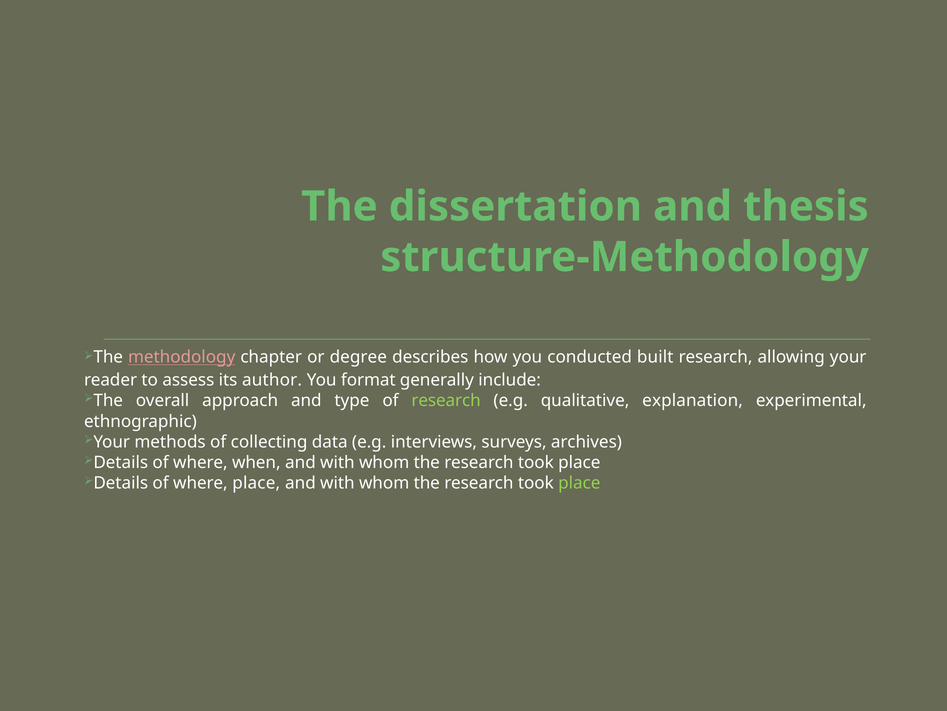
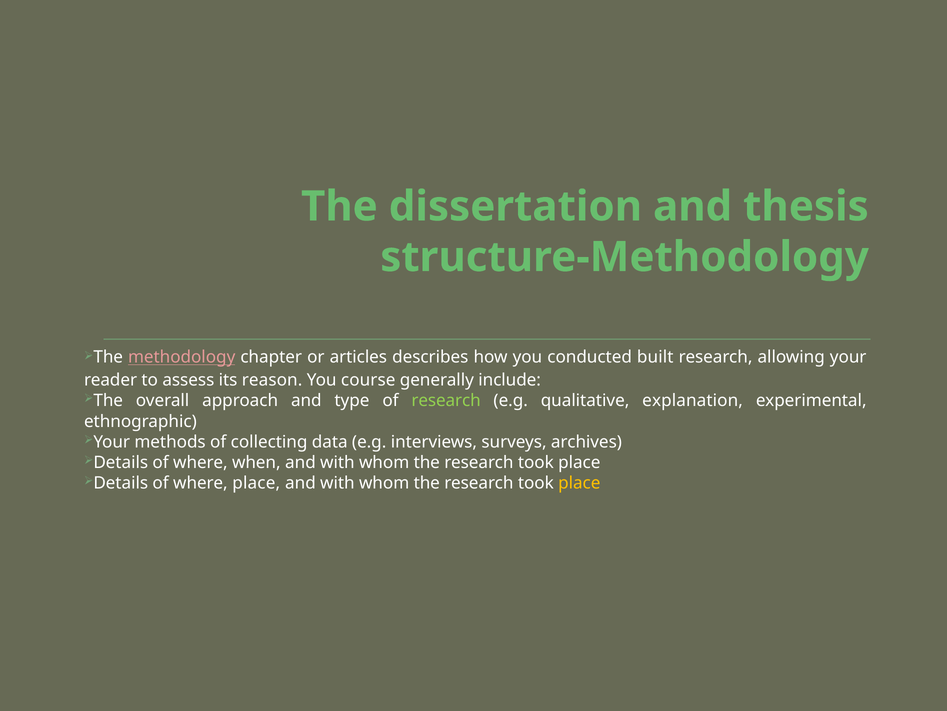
degree: degree -> articles (358, 357)
author: author -> reason (272, 380)
format: format -> course (368, 380)
place colour: light green -> yellow (579, 483)
